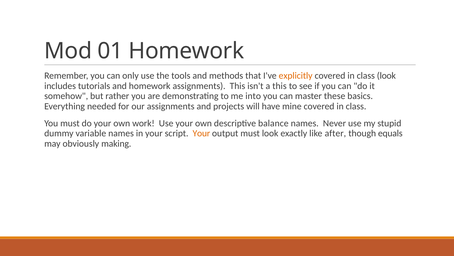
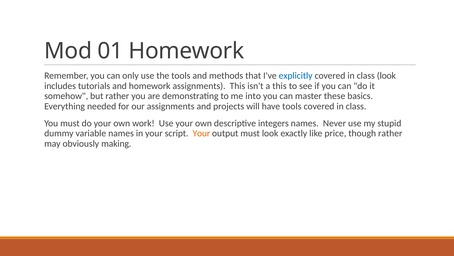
explicitly colour: orange -> blue (296, 75)
have mine: mine -> tools (292, 106)
balance: balance -> integers (273, 123)
after: after -> price (335, 133)
though equals: equals -> rather (390, 133)
